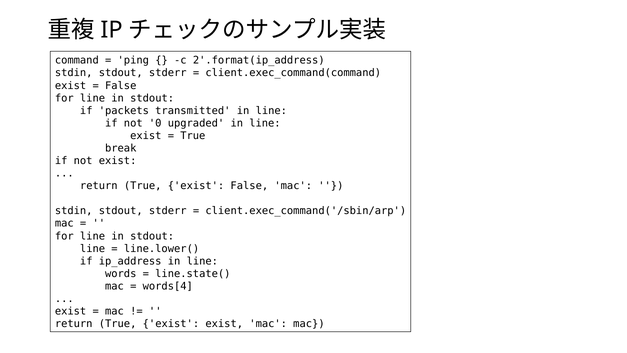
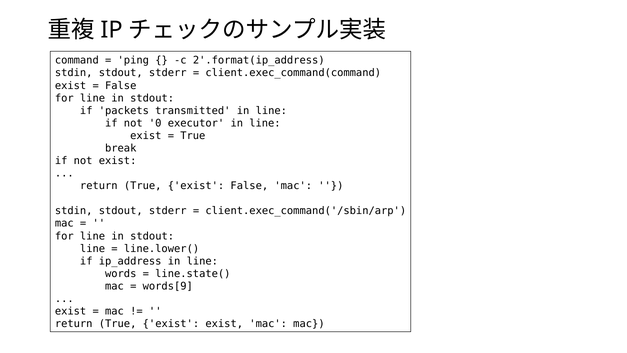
upgraded: upgraded -> executor (196, 123)
words[4: words[4 -> words[9 (168, 286)
